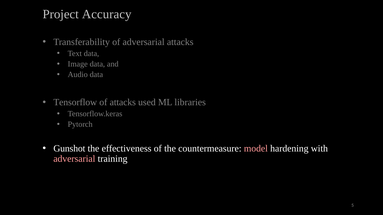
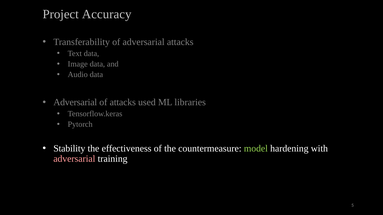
Tensorflow: Tensorflow -> Adversarial (75, 103)
Gunshot: Gunshot -> Stability (69, 149)
model colour: pink -> light green (256, 149)
